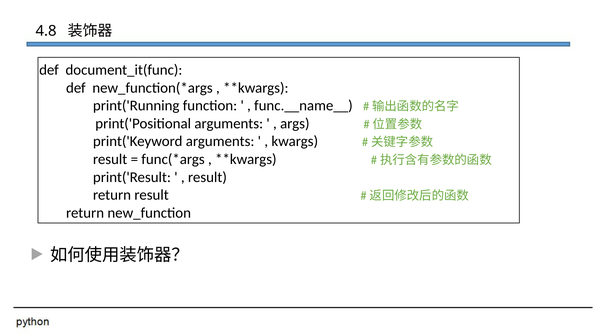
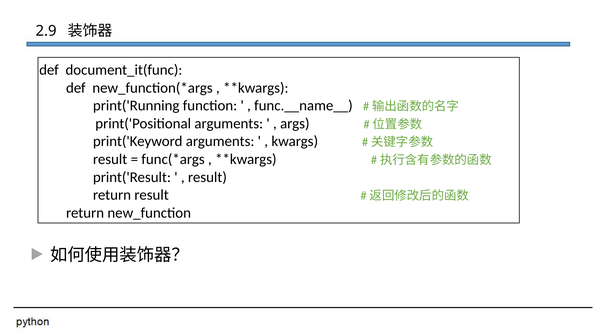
4.8: 4.8 -> 2.9 (46, 31)
